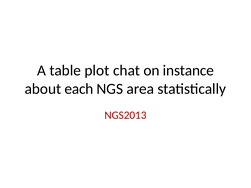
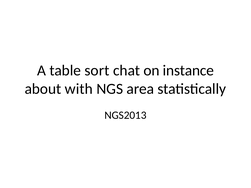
plot: plot -> sort (97, 71)
each: each -> with (79, 89)
NGS2013 colour: red -> black (125, 115)
